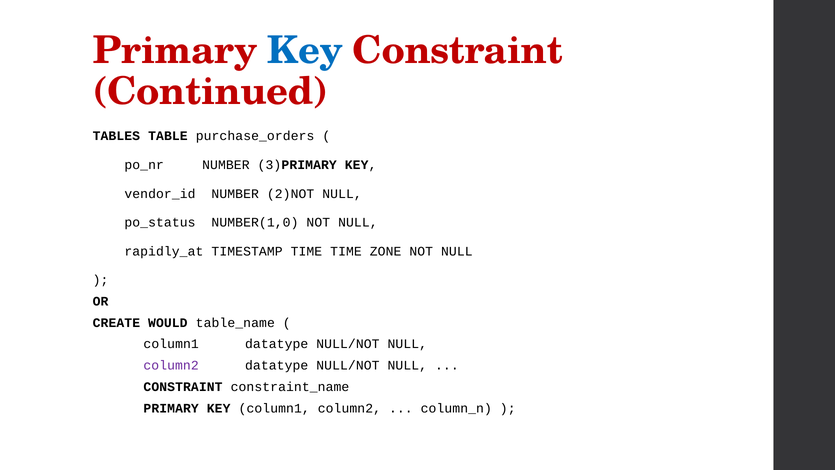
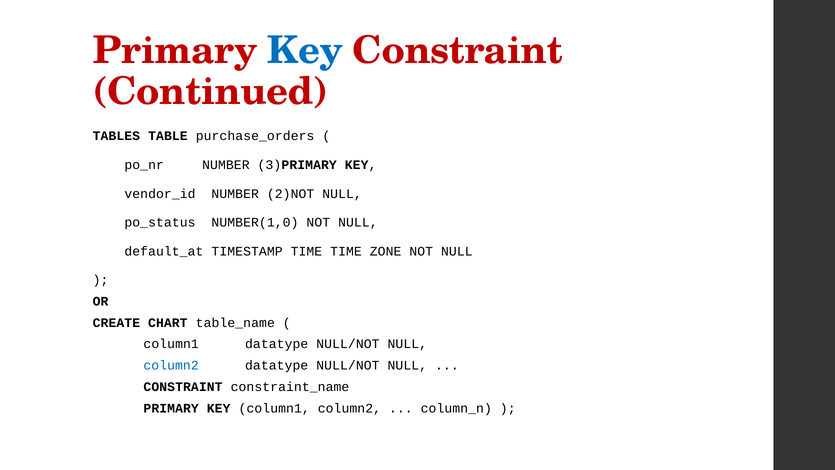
rapidly_at: rapidly_at -> default_at (164, 251)
WOULD: WOULD -> CHART (168, 323)
column2 colour: purple -> blue (171, 365)
